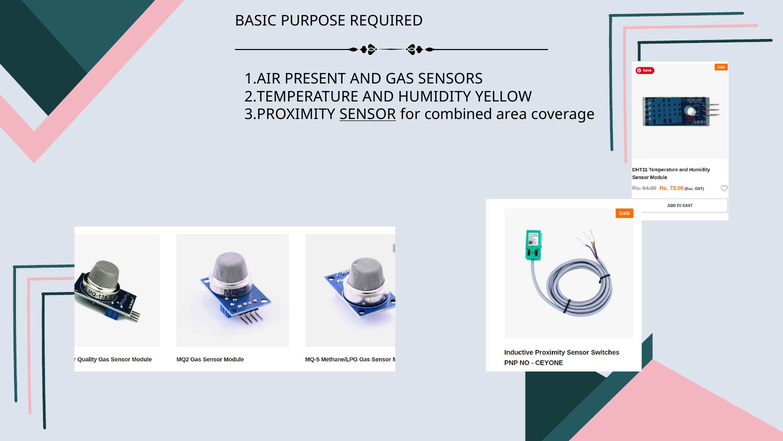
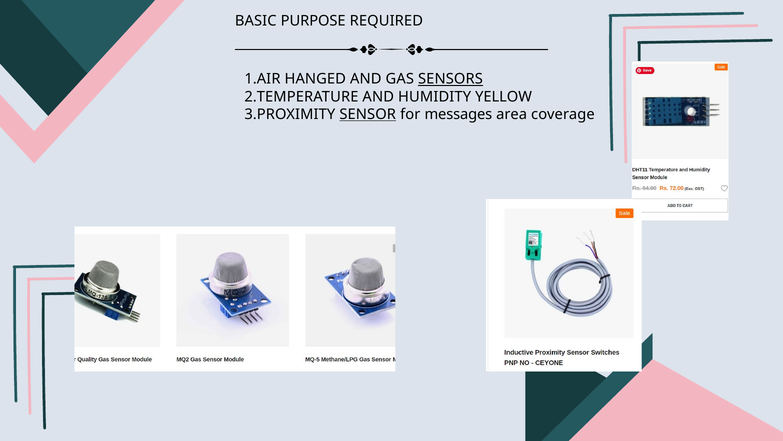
PRESENT: PRESENT -> HANGED (315, 79)
SENSORS underline: none -> present (450, 79)
combined: combined -> messages (458, 114)
